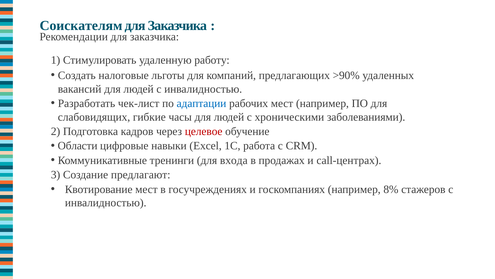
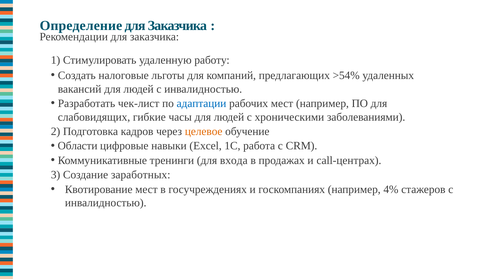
Соискателям: Соискателям -> Определение (81, 25)
>90%: >90% -> >54% (346, 75)
целевое colour: red -> orange (204, 131)
предлагают: предлагают -> заработных (141, 175)
8%: 8% -> 4% (391, 189)
